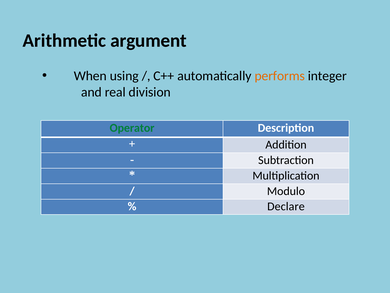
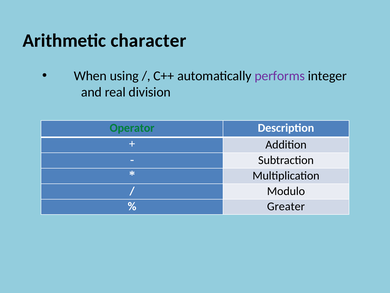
argument: argument -> character (148, 40)
performs colour: orange -> purple (280, 76)
Declare: Declare -> Greater (286, 206)
